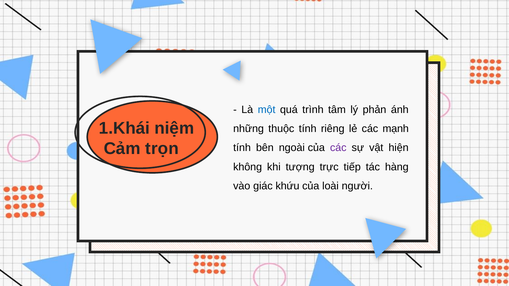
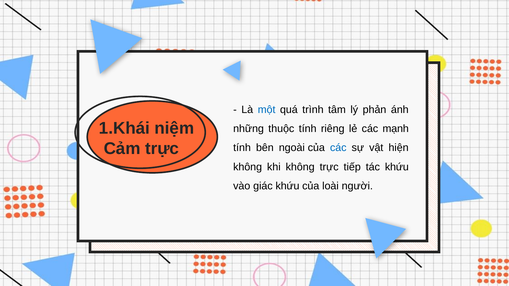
Cảm trọn: trọn -> trực (162, 149)
các colour: purple -> blue (338, 148)
khi tượng: tượng -> không (300, 167)
tác hàng: hàng -> khứu (397, 167)
